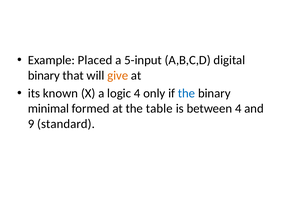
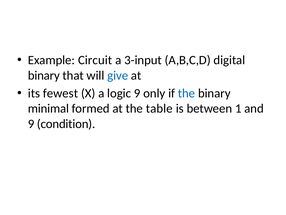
Placed: Placed -> Circuit (95, 60)
5-input: 5-input -> 3-input (143, 60)
give colour: orange -> blue (118, 75)
known: known -> fewest (60, 93)
logic 4: 4 -> 9 (137, 93)
between 4: 4 -> 1 (238, 108)
standard: standard -> condition (66, 124)
